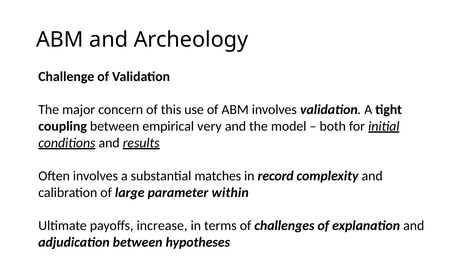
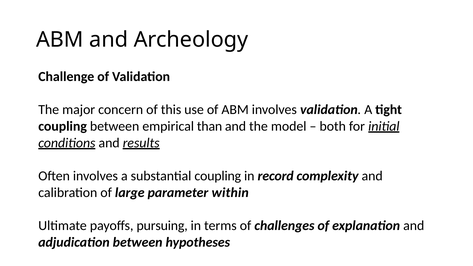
very: very -> than (210, 126)
substantial matches: matches -> coupling (218, 176)
increase: increase -> pursuing (162, 226)
